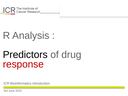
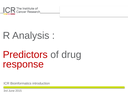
Predictors colour: black -> red (25, 55)
